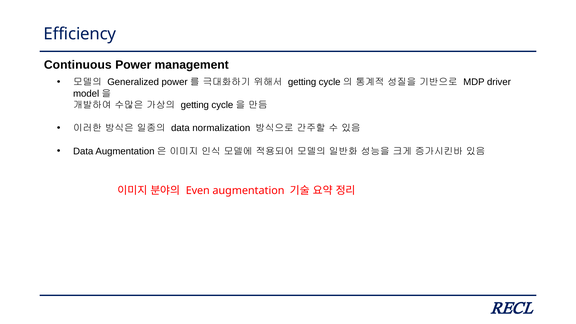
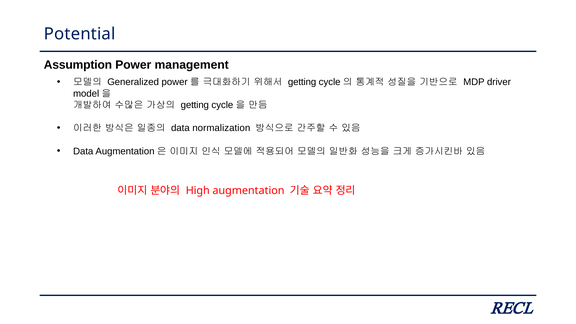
Efficiency: Efficiency -> Potential (80, 34)
Continuous: Continuous -> Assumption (78, 65)
Even: Even -> High (198, 190)
